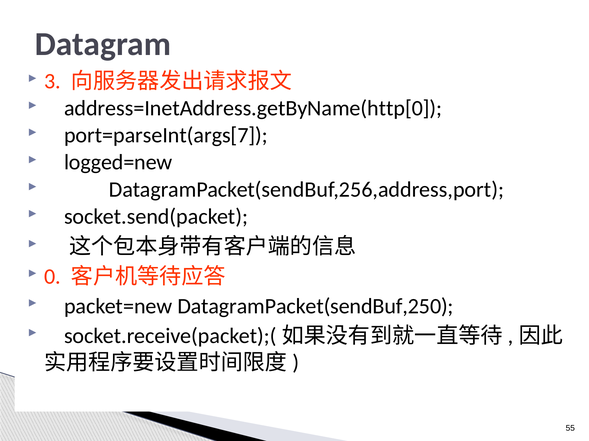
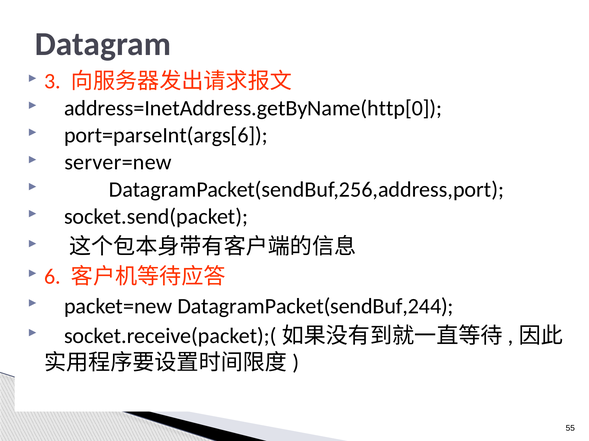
port=parseInt(args[7: port=parseInt(args[7 -> port=parseInt(args[6 (166, 135)
logged=new: logged=new -> server=new (118, 163)
0: 0 -> 6 (52, 277)
DatagramPacket(sendBuf,250: DatagramPacket(sendBuf,250 -> DatagramPacket(sendBuf,244 (315, 307)
